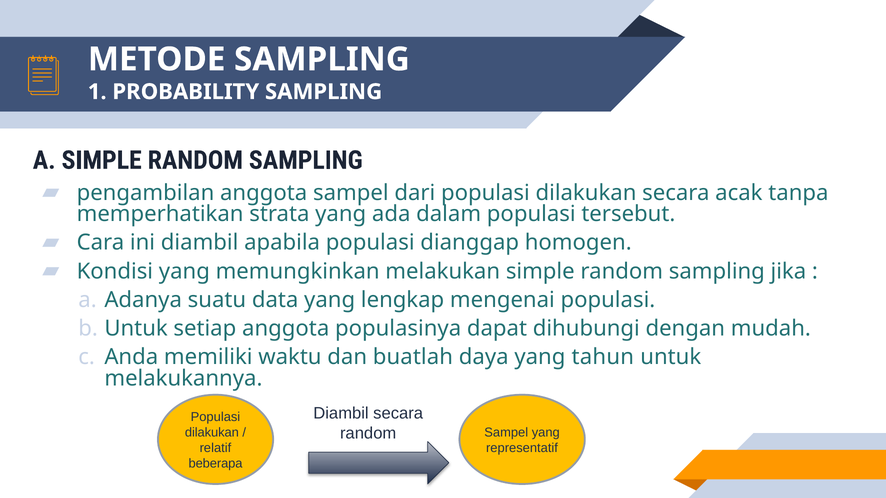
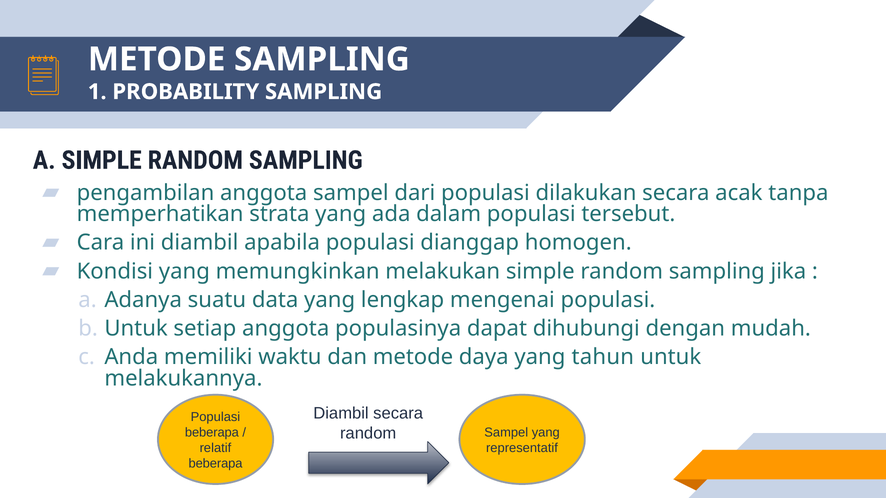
dan buatlah: buatlah -> metode (413, 357)
dilakukan: dilakukan -> beberapa (212, 433)
